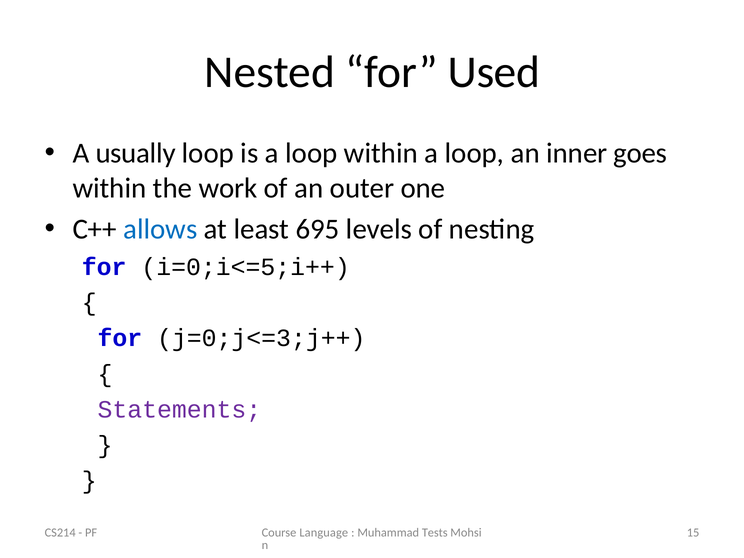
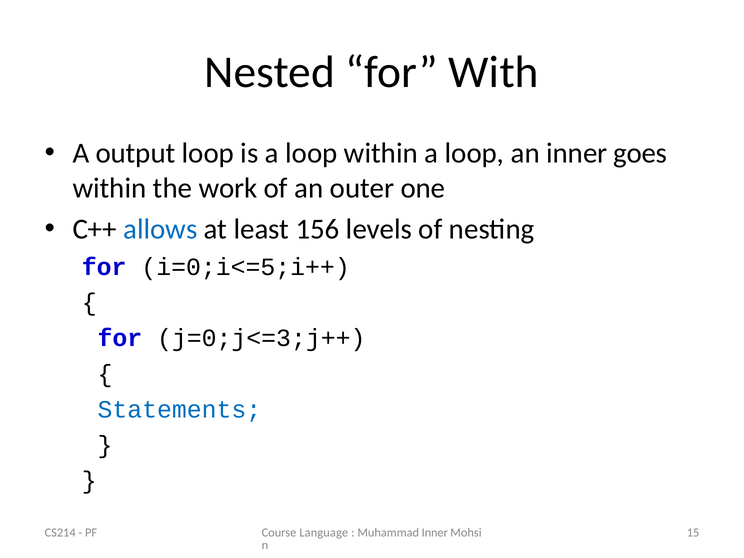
Used: Used -> With (494, 72)
usually: usually -> output (136, 153)
695: 695 -> 156 (317, 229)
Statements colour: purple -> blue (179, 409)
Muhammad Tests: Tests -> Inner (435, 533)
